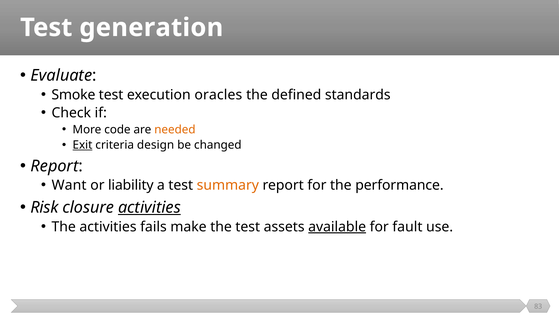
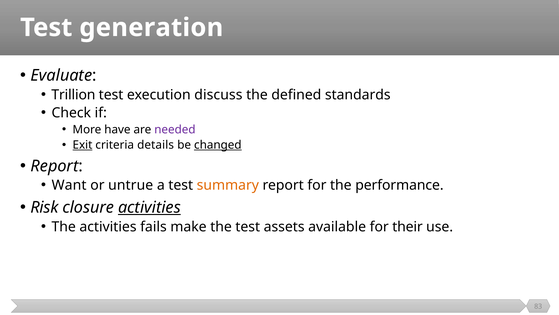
Smoke: Smoke -> Trillion (73, 95)
oracles: oracles -> discuss (218, 95)
code: code -> have (117, 129)
needed colour: orange -> purple (175, 129)
design: design -> details (156, 145)
changed underline: none -> present (218, 145)
liability: liability -> untrue (131, 185)
available underline: present -> none (337, 226)
fault: fault -> their (408, 226)
